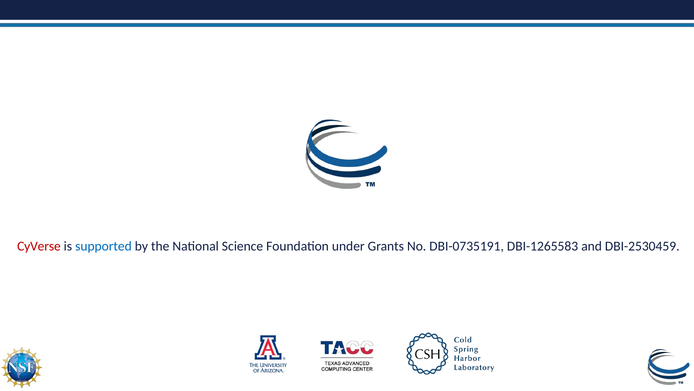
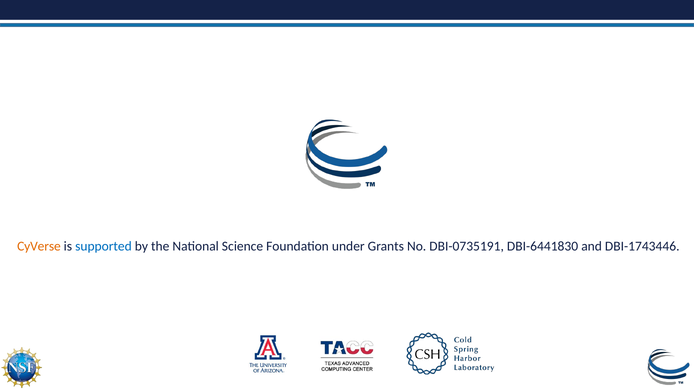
CyVerse colour: red -> orange (39, 246)
DBI-1265583: DBI-1265583 -> DBI-6441830 (543, 246)
DBI-2530459: DBI-2530459 -> DBI-1743446 (642, 246)
